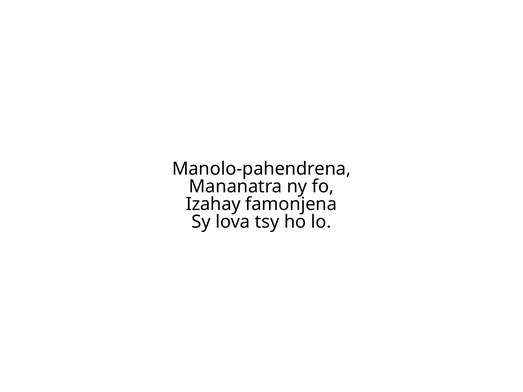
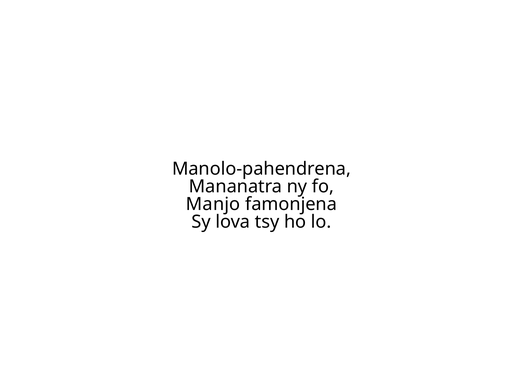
Izahay: Izahay -> Manjo (213, 204)
